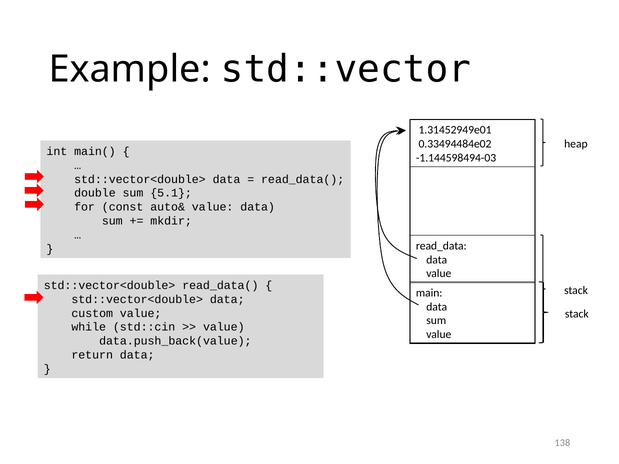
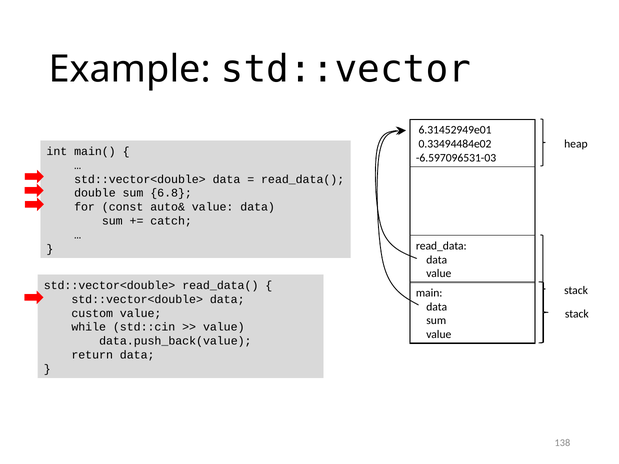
1.31452949e01: 1.31452949e01 -> 6.31452949e01 (455, 130)
-1.144598494-03: -1.144598494-03 -> -6.597096531-03 (456, 158)
5.1: 5.1 -> 6.8 (171, 193)
mkdir: mkdir -> catch (171, 221)
